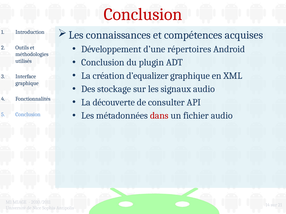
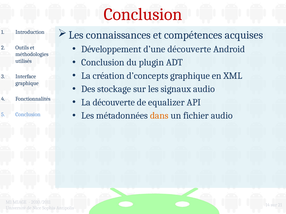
d’une répertoires: répertoires -> découverte (189, 49)
d’equalizer: d’equalizer -> d’concepts (147, 76)
consulter: consulter -> equalizer (166, 103)
dans colour: red -> orange (159, 116)
